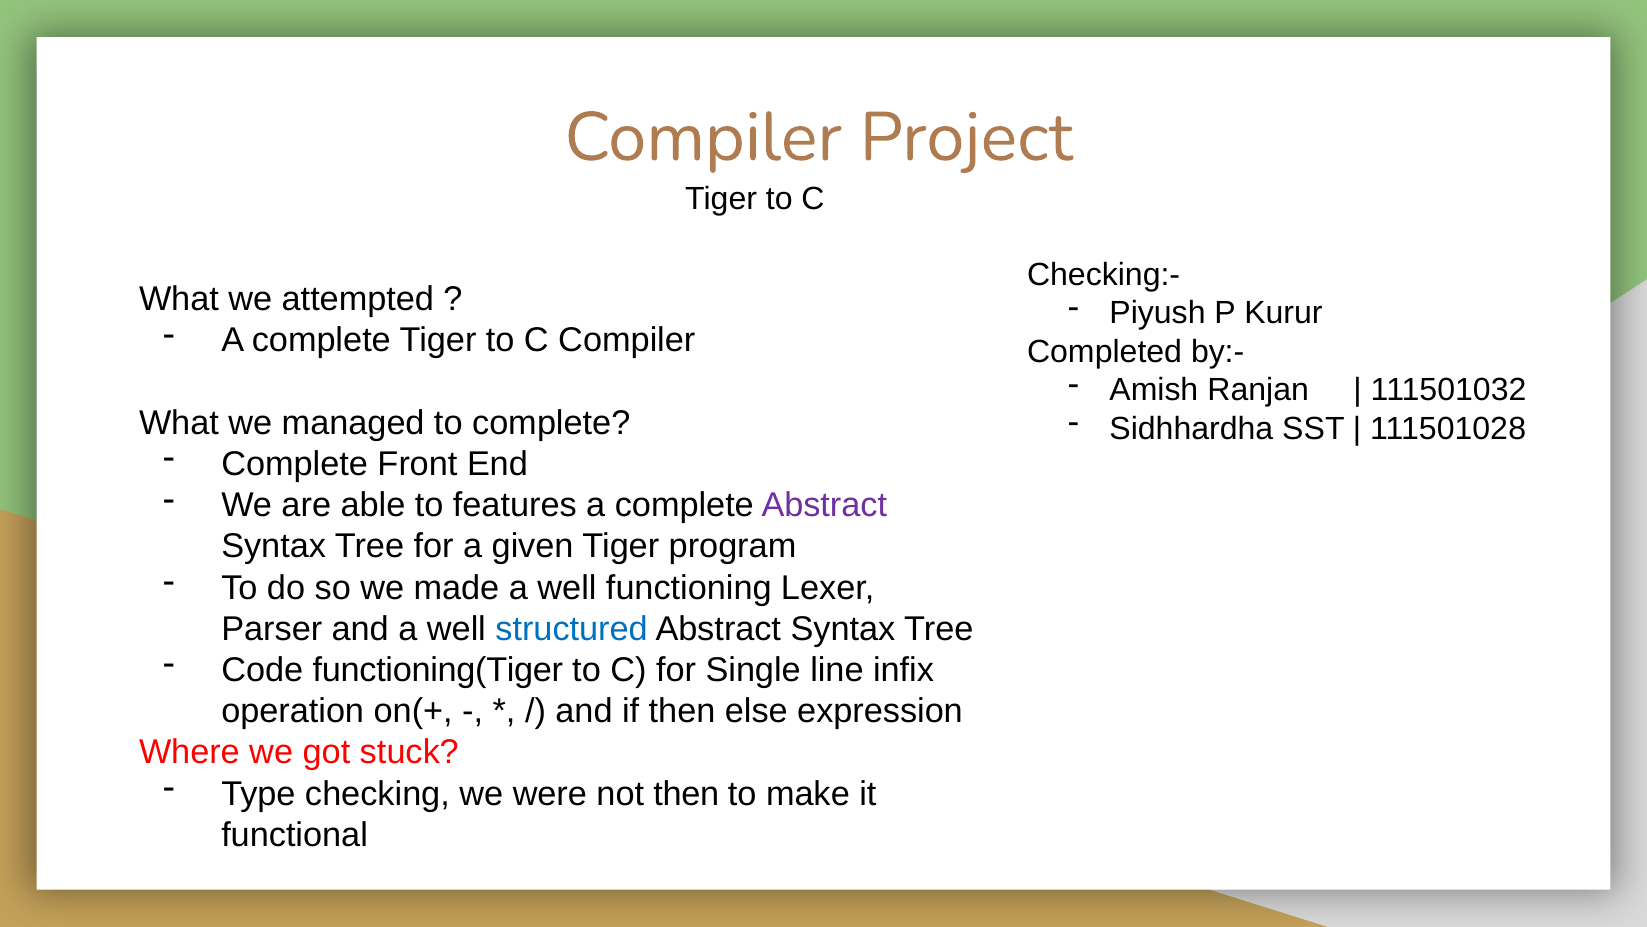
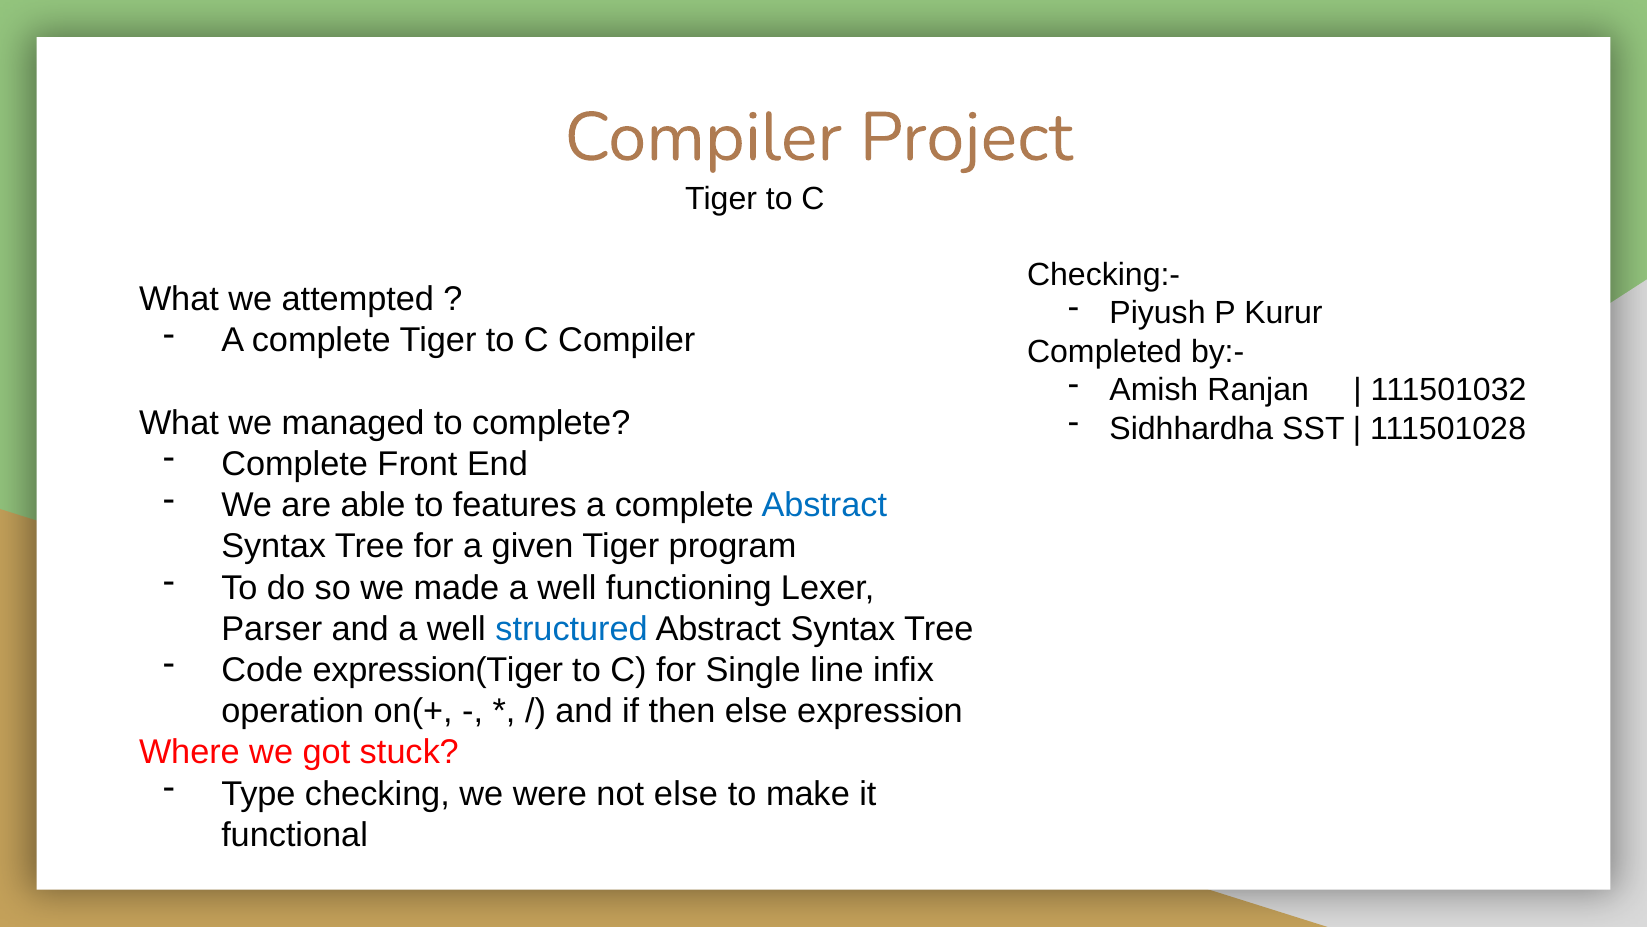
Abstract colour: purple -> blue (824, 505)
functioning(Tiger: functioning(Tiger -> expression(Tiger (438, 670)
not then: then -> else (686, 793)
